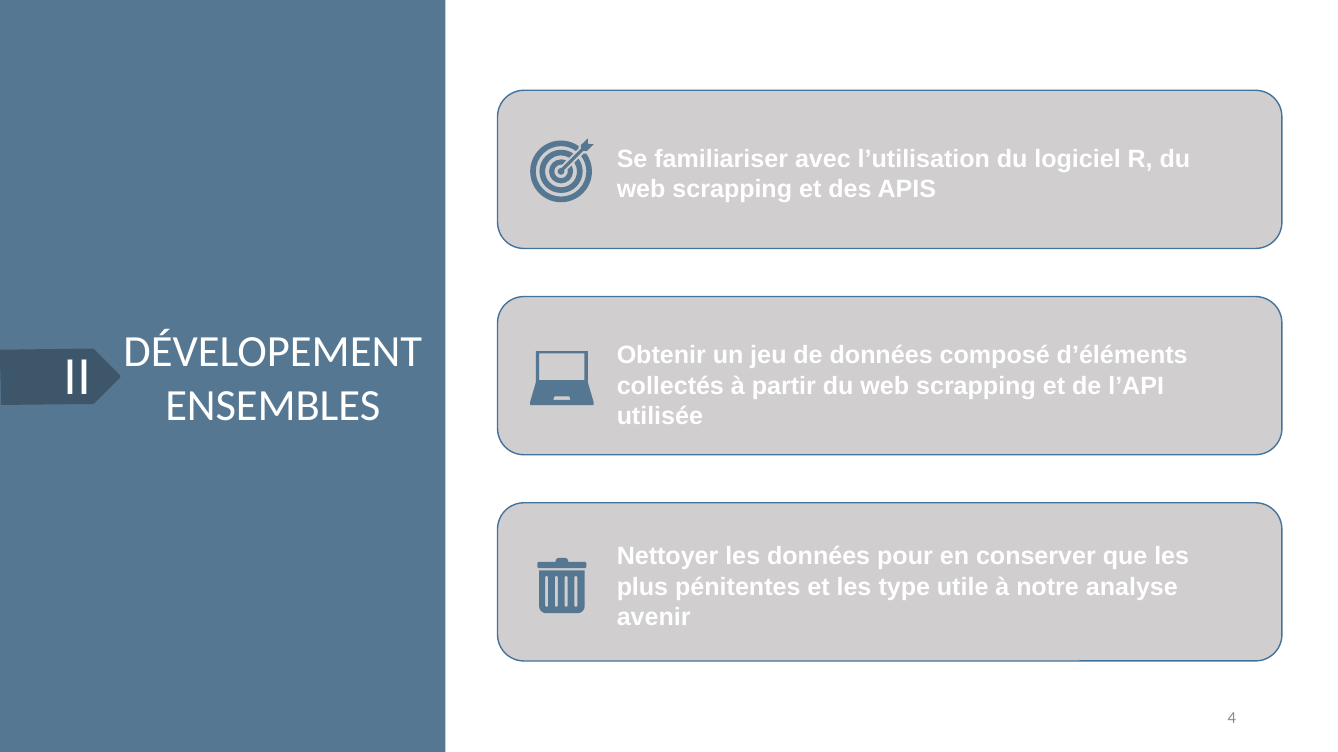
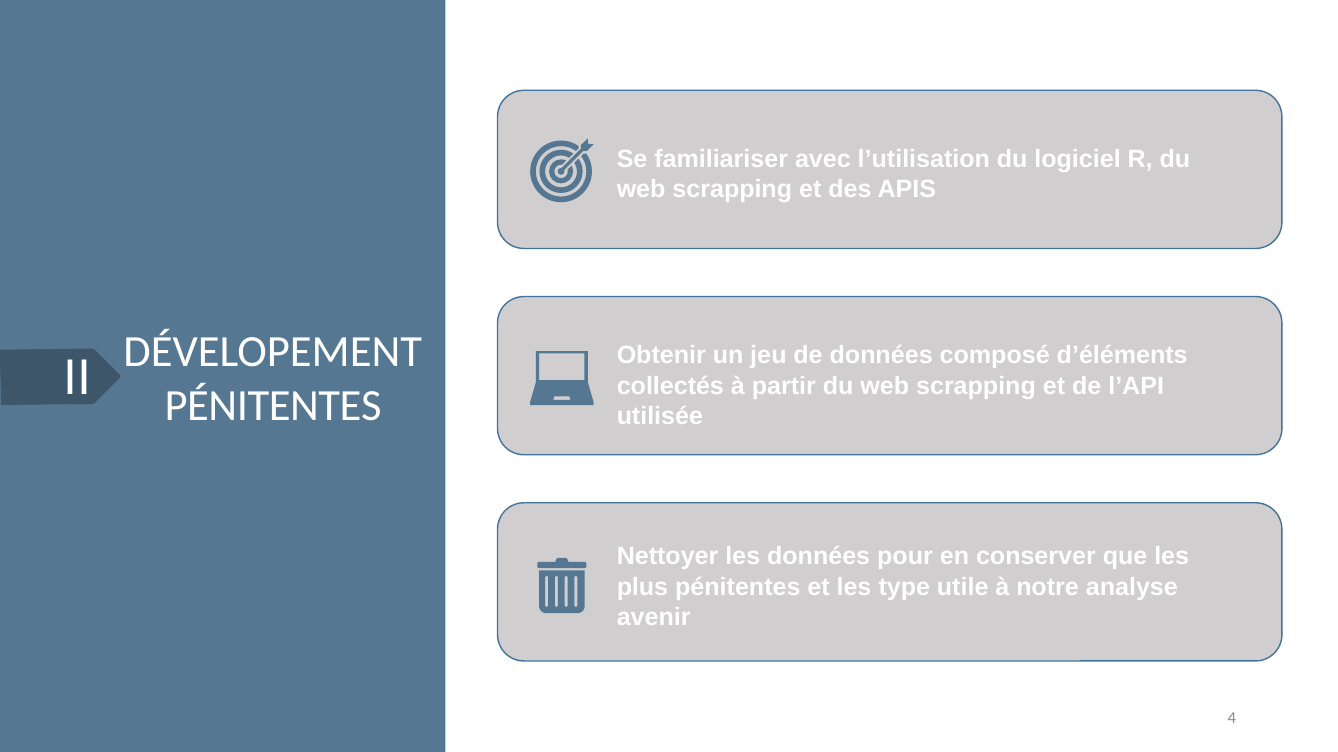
ENSEMBLES: ENSEMBLES -> PÉNITENTES (273, 406)
